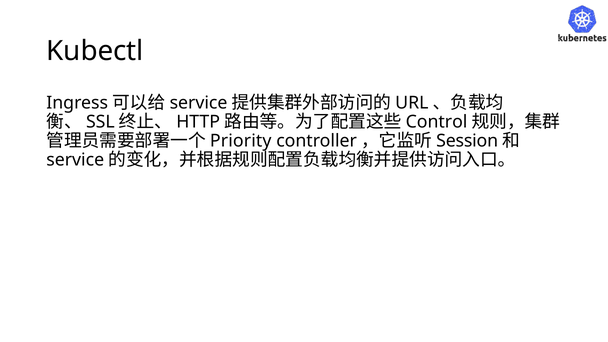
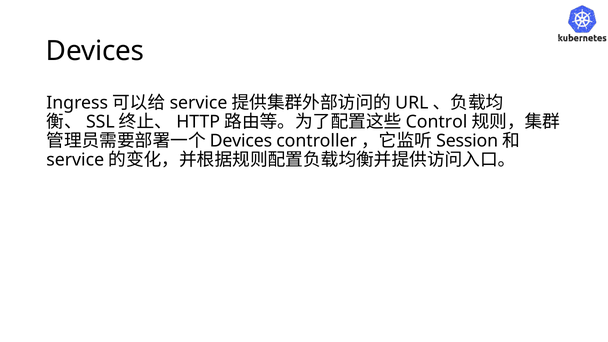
Kubectl: Kubectl -> Devices (95, 51)
Priority: Priority -> Devices (241, 141)
